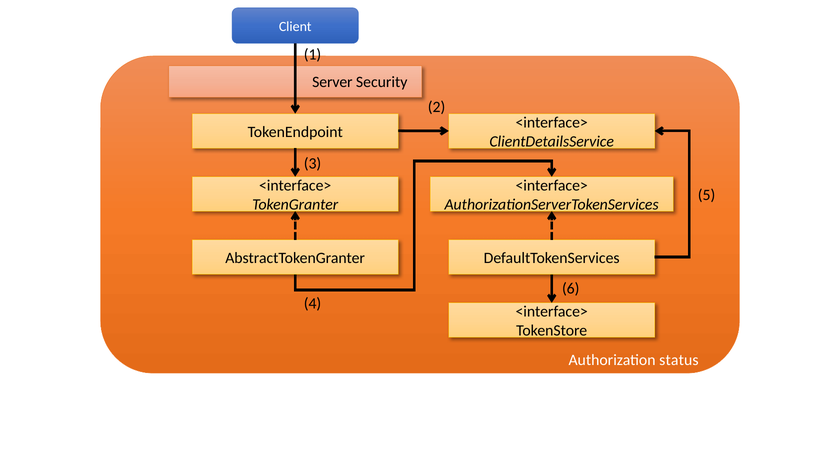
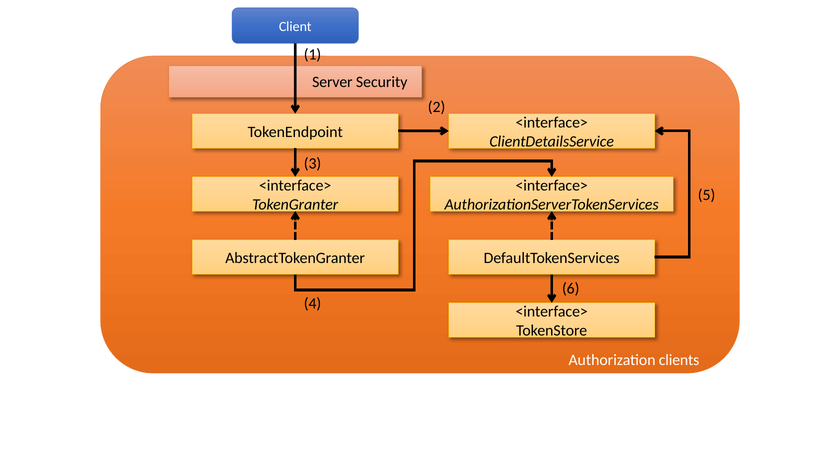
status: status -> clients (679, 360)
